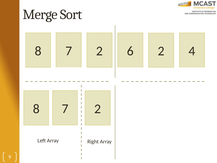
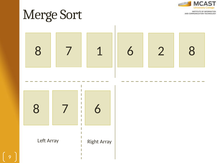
6 4: 4 -> 8 (192, 51)
2: 2 -> 1 (99, 51)
2: 2 -> 6 (98, 109)
